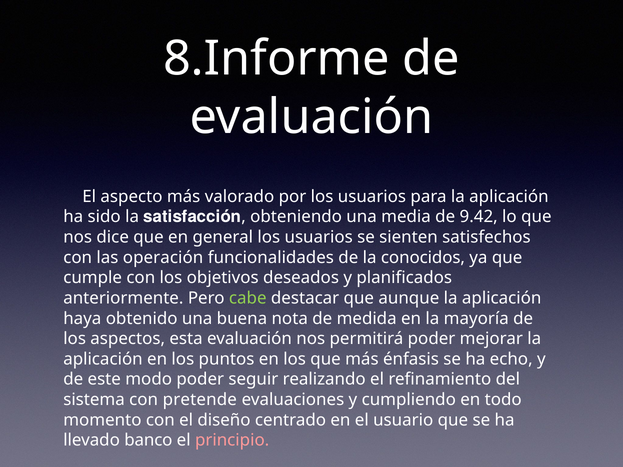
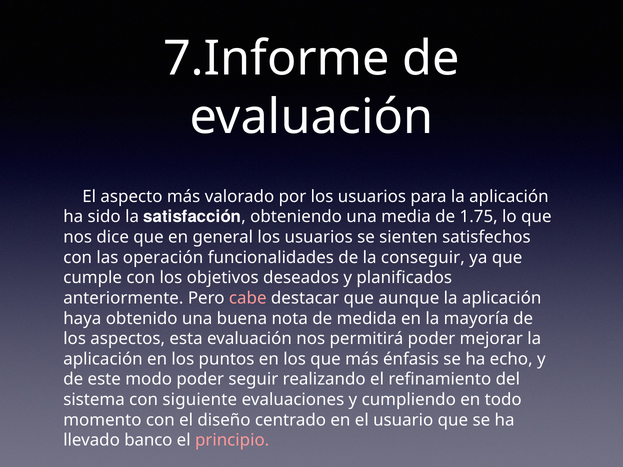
8.Informe: 8.Informe -> 7.Informe (276, 59)
9.42: 9.42 -> 1.75 (479, 217)
conocidos: conocidos -> conseguir (423, 258)
cabe colour: light green -> pink (248, 298)
pretende: pretende -> siguiente (200, 400)
